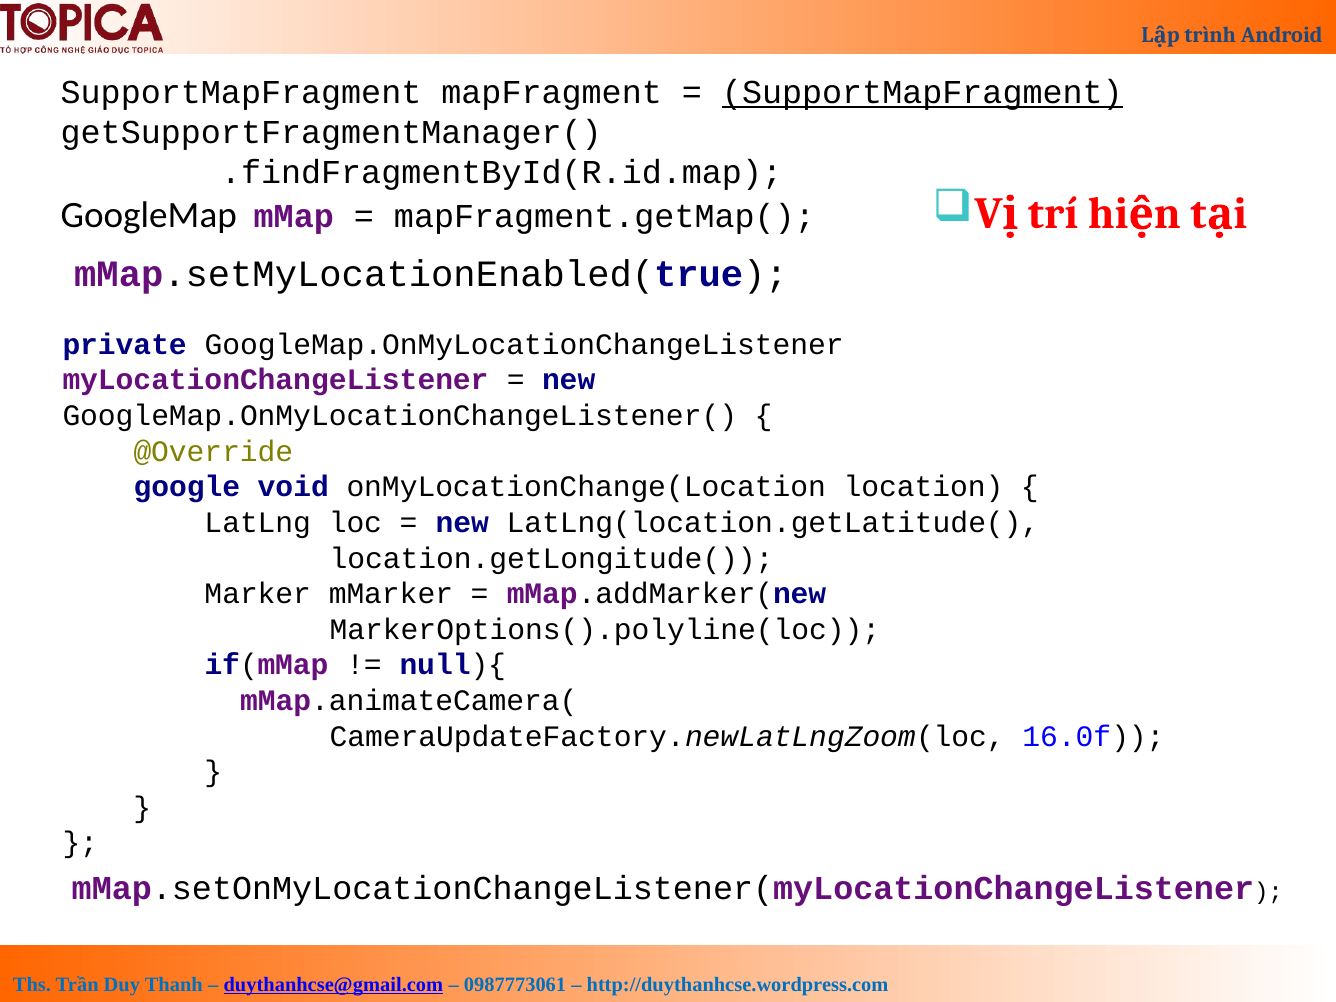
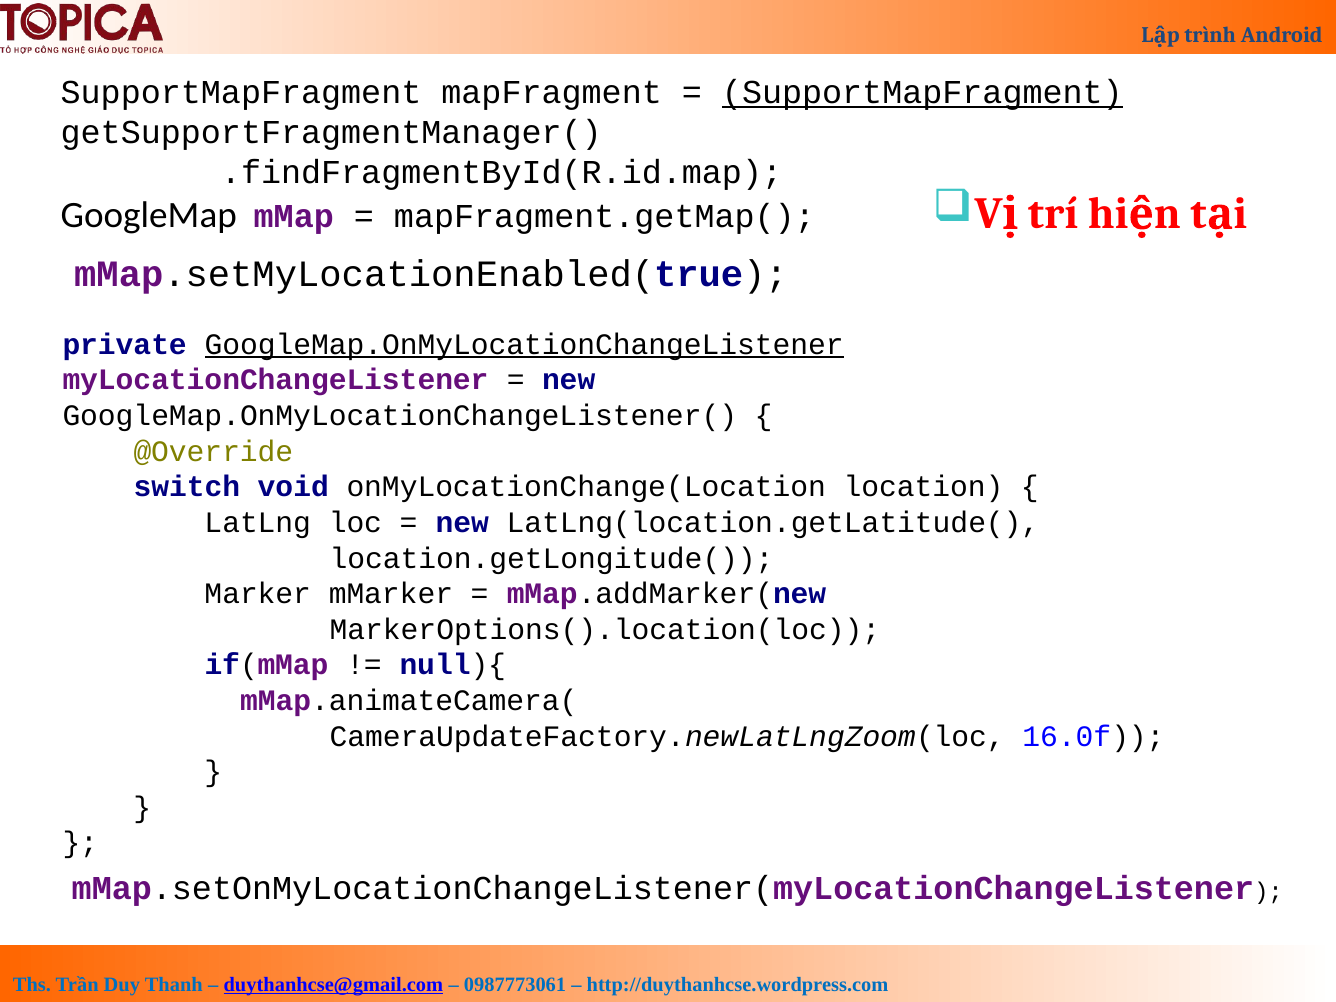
GoogleMap.OnMyLocationChangeListener underline: none -> present (524, 345)
google: google -> switch (187, 487)
MarkerOptions().polyline(loc: MarkerOptions().polyline(loc -> MarkerOptions().location(loc (605, 629)
